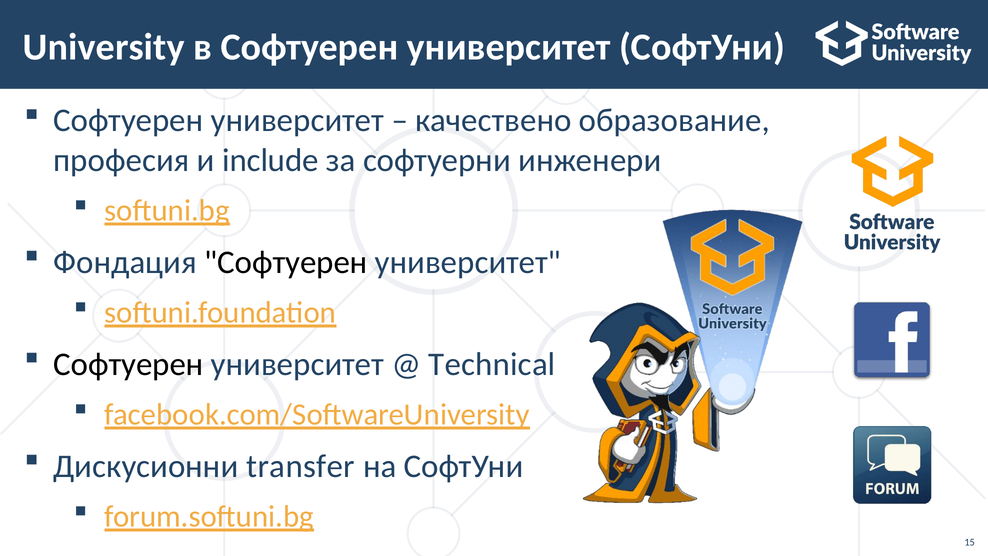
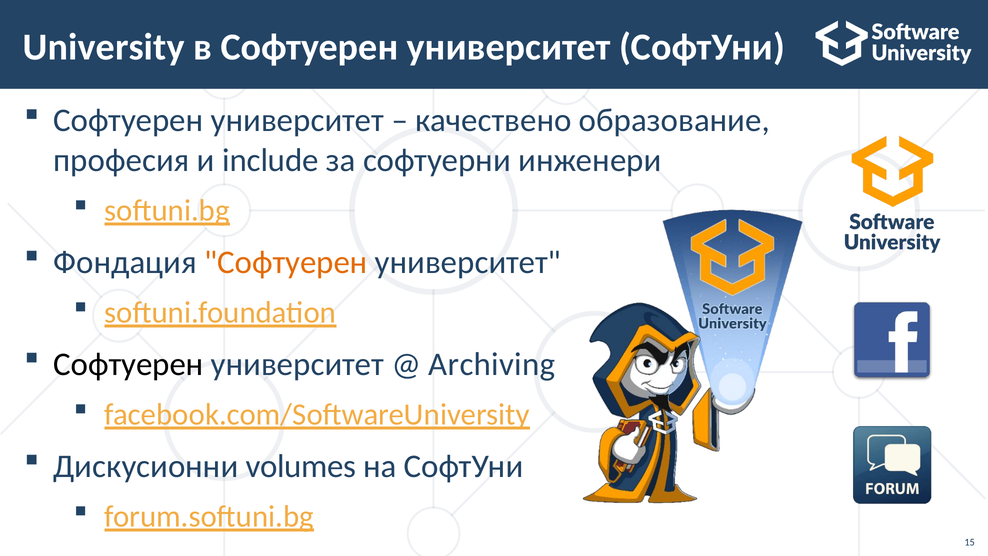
Софтуерен colour: black -> orange (286, 262)
Technical: Technical -> Archiving (492, 364)
transfer: transfer -> volumes (301, 466)
